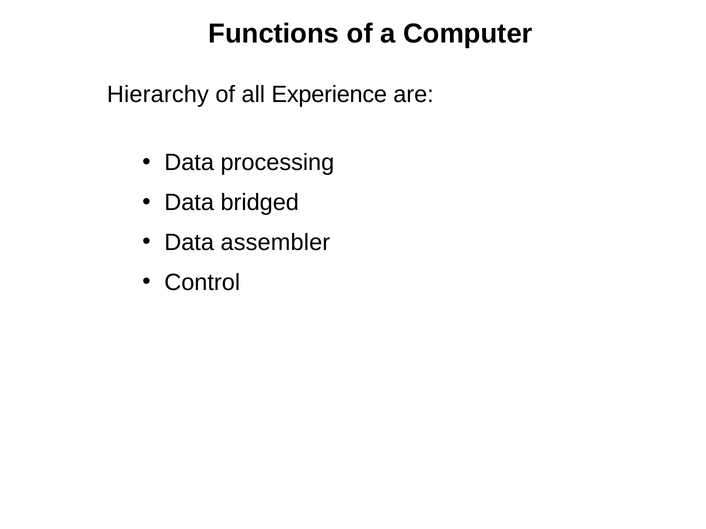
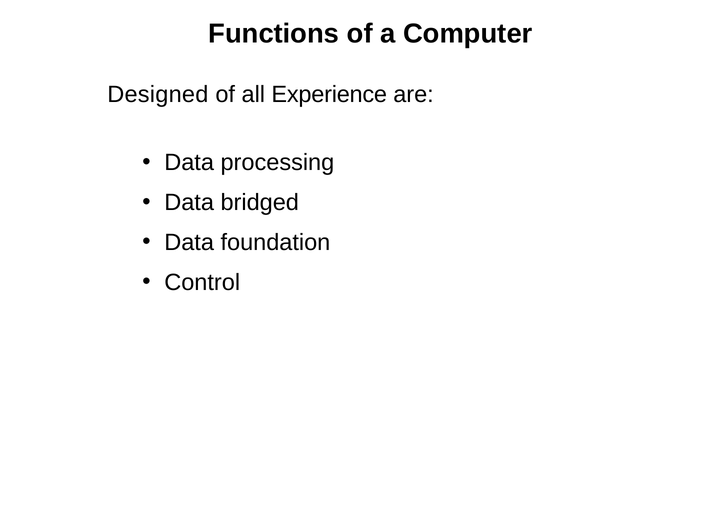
Hierarchy: Hierarchy -> Designed (158, 95)
assembler: assembler -> foundation (275, 243)
